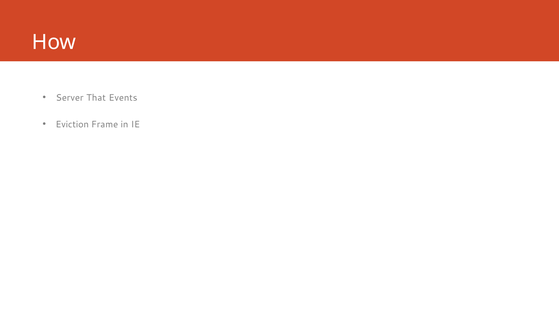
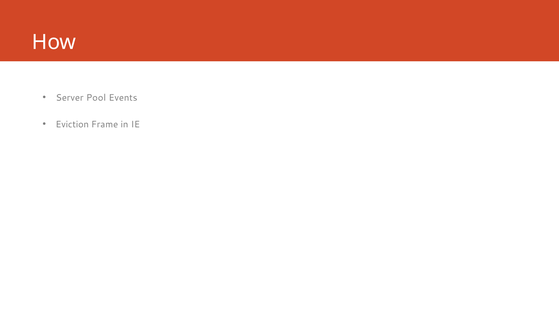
That: That -> Pool (96, 98)
